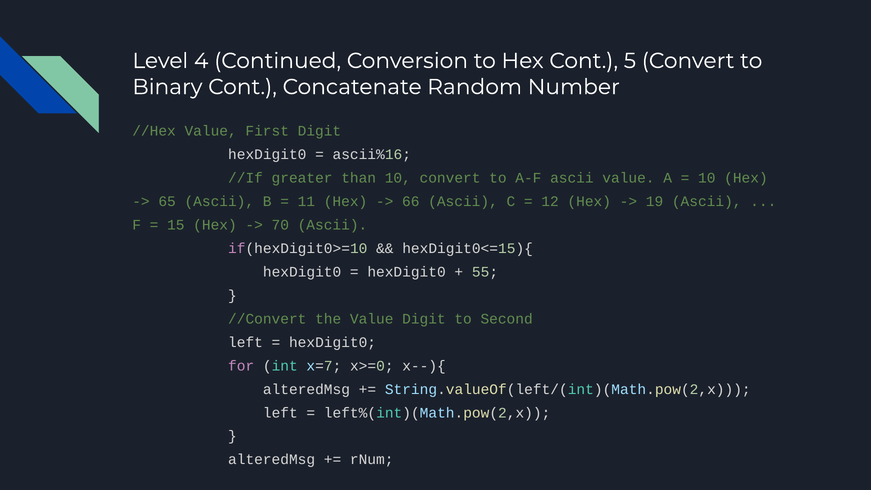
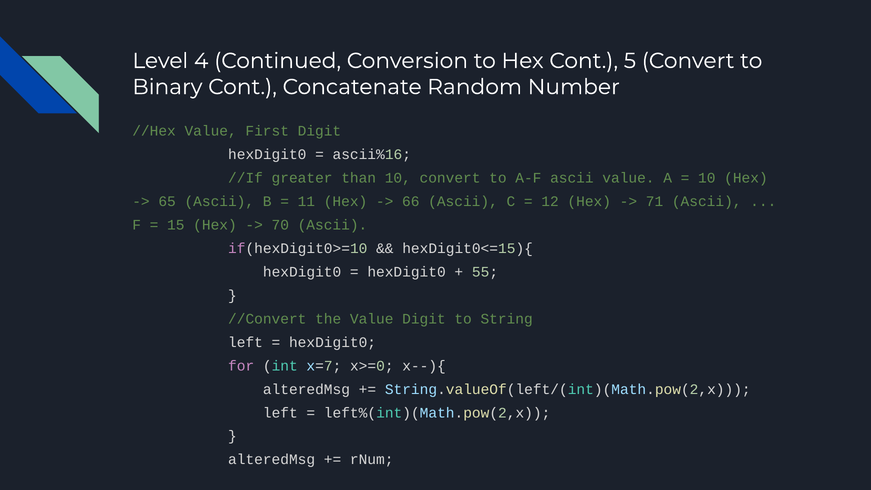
19: 19 -> 71 (655, 201)
Second: Second -> String (507, 319)
